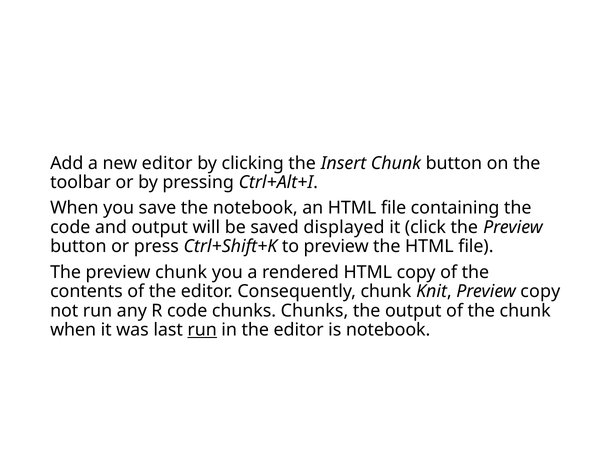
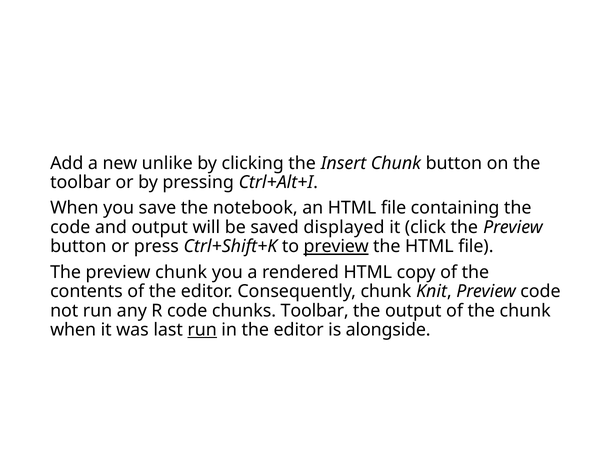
new editor: editor -> unlike (167, 163)
preview underline: none -> present (336, 247)
Preview copy: copy -> code (540, 292)
chunks Chunks: Chunks -> Toolbar (315, 311)
is notebook: notebook -> alongside (388, 330)
